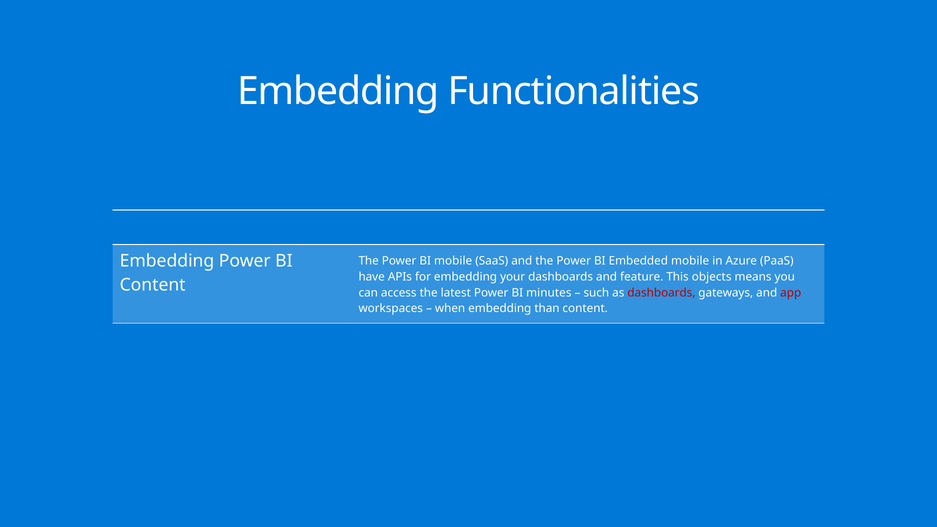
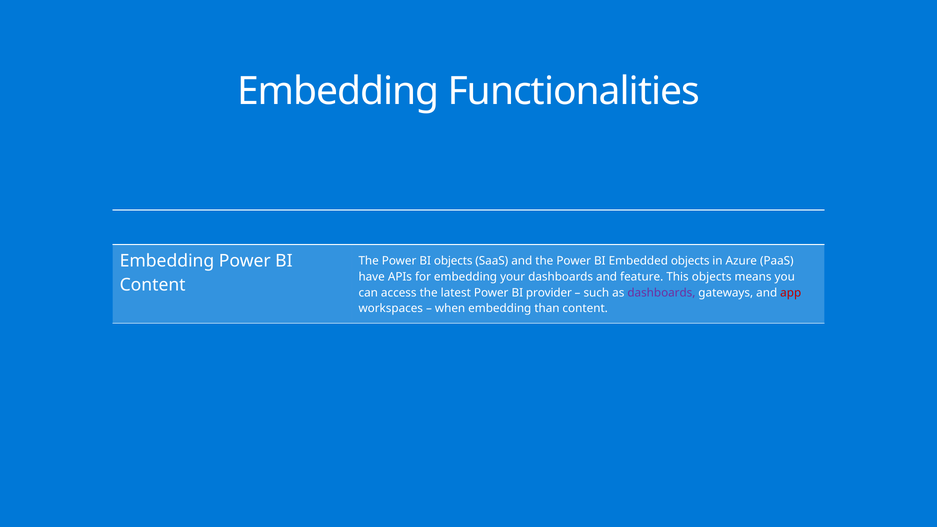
BI mobile: mobile -> objects (453, 261)
Embedded mobile: mobile -> objects (690, 261)
minutes: minutes -> provider (549, 293)
dashboards colour: red -> purple (661, 293)
